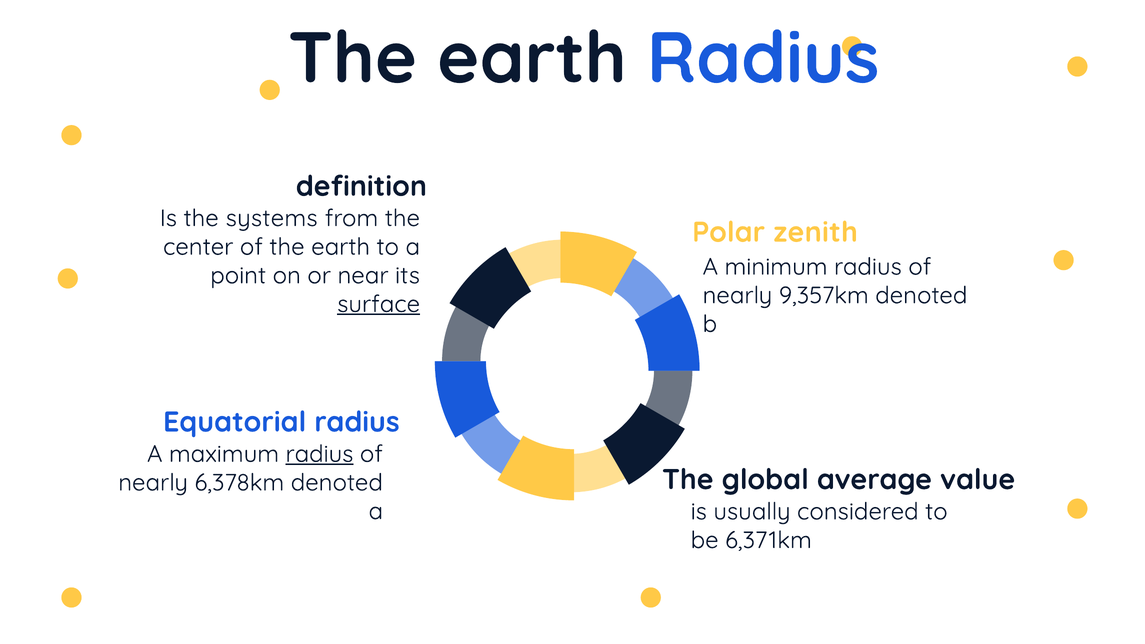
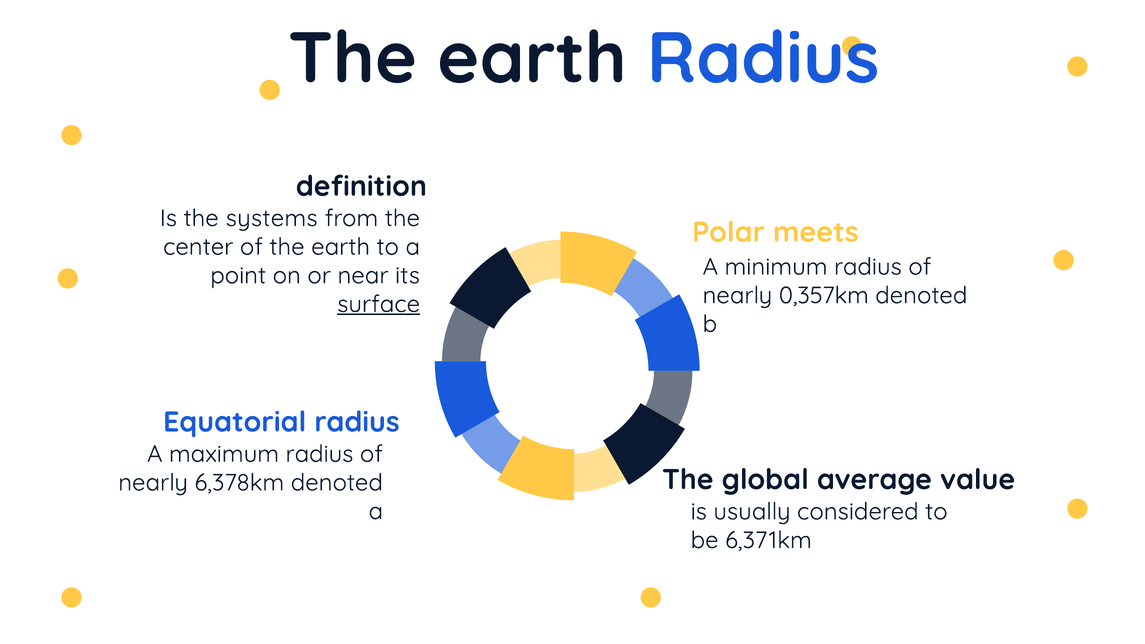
zenith: zenith -> meets (816, 232)
9,357km: 9,357km -> 0,357km (824, 295)
radius underline: present -> none (319, 454)
